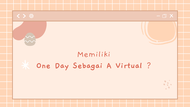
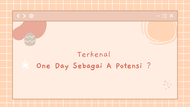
Memiliki: Memiliki -> Terkenal (94, 54)
Virtual: Virtual -> Potensi (129, 65)
